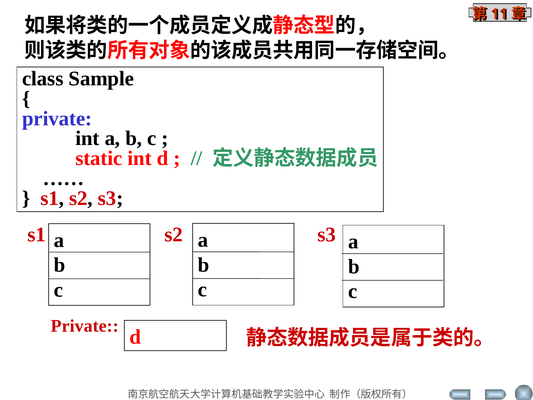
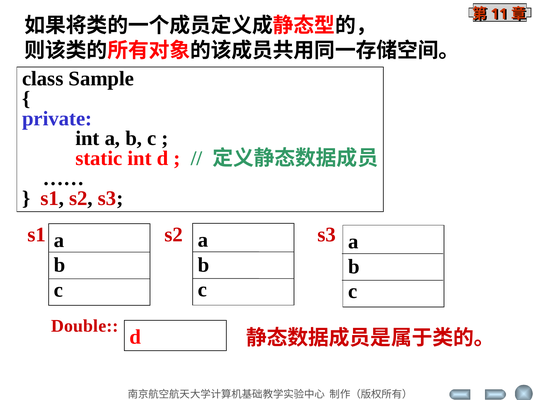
Private: Private -> Double (85, 326)
